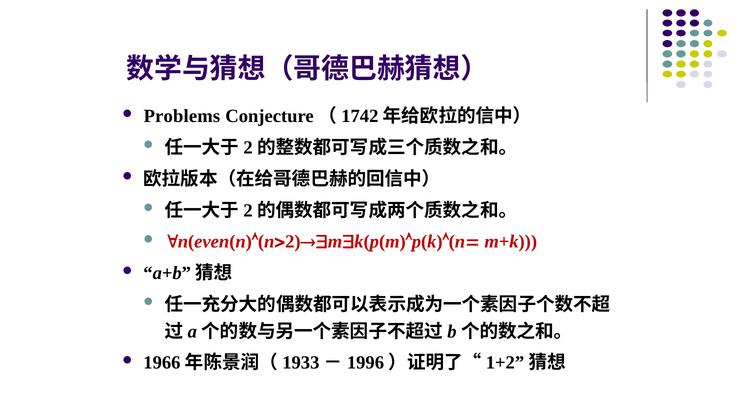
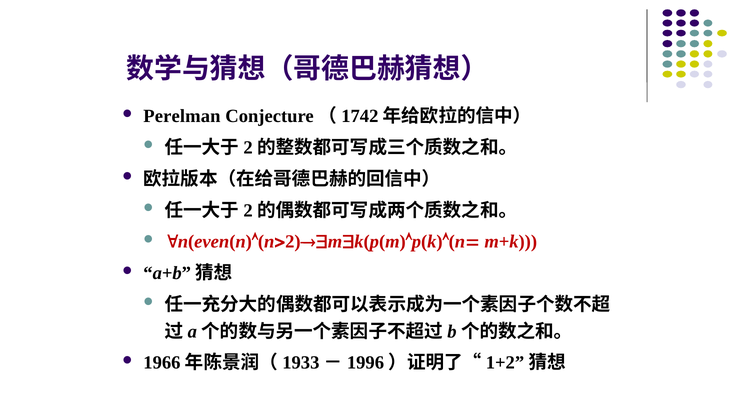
Problems: Problems -> Perelman (182, 116)
